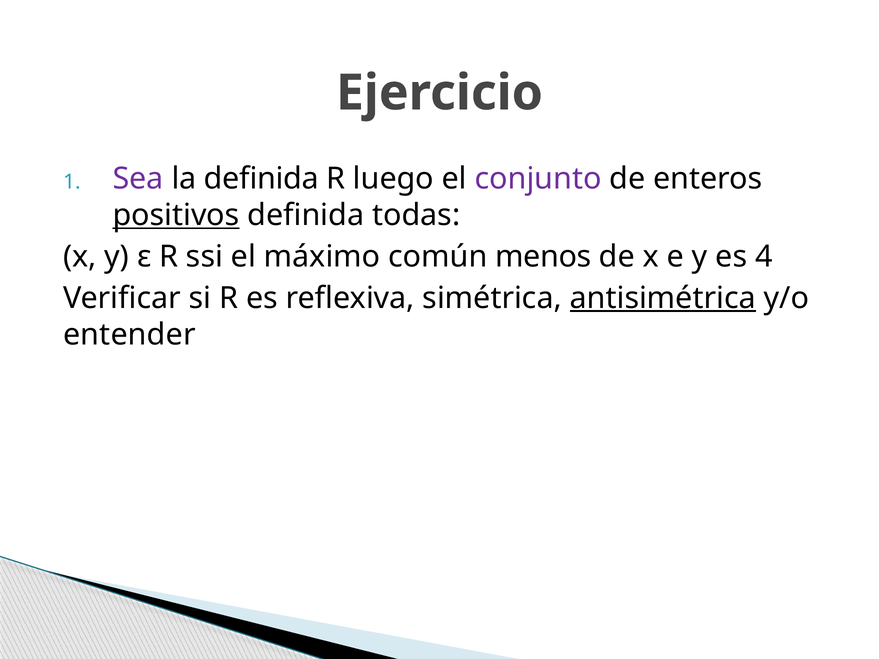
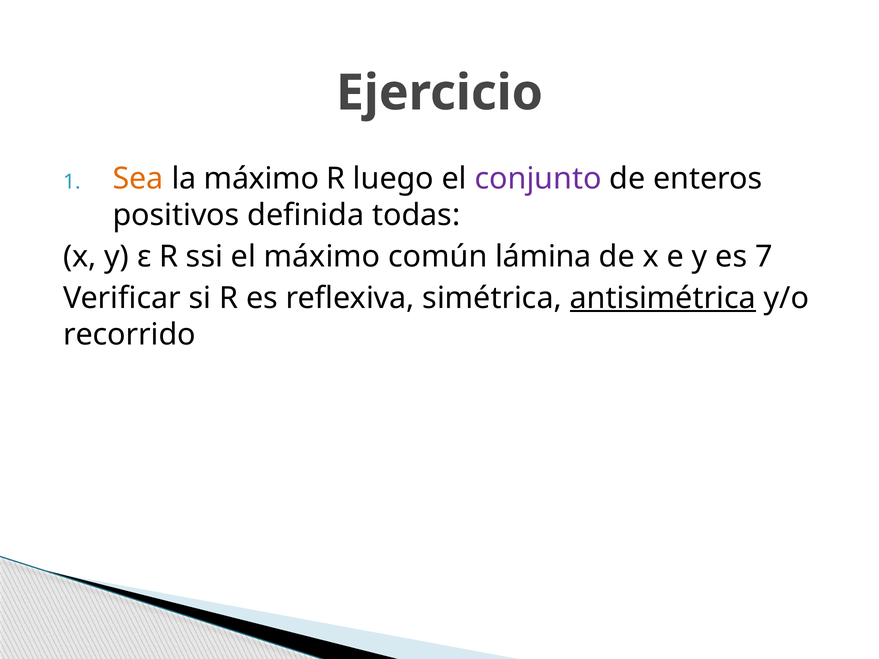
Sea colour: purple -> orange (138, 179)
la definida: definida -> máximo (261, 179)
positivos underline: present -> none (176, 215)
menos: menos -> lámina (543, 257)
4: 4 -> 7 (764, 257)
entender: entender -> recorrido (129, 335)
